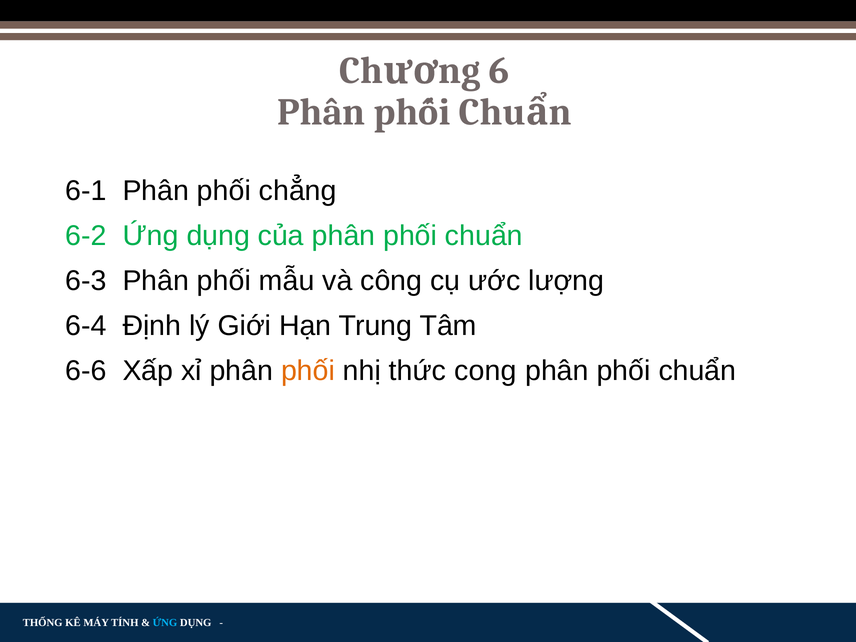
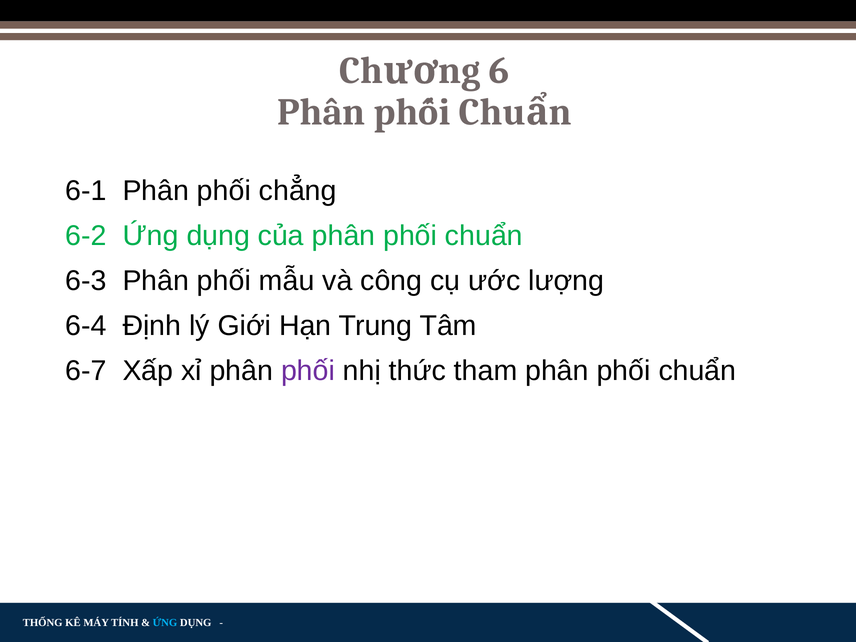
6-6: 6-6 -> 6-7 (86, 371)
phối colour: orange -> purple (308, 371)
cong: cong -> tham (486, 371)
